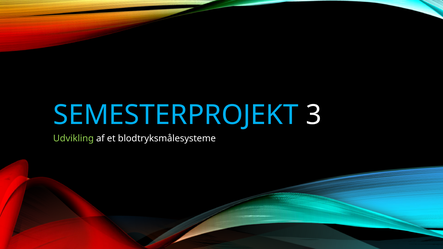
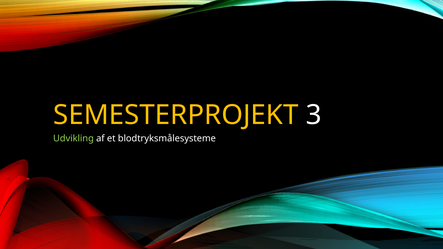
SEMESTERPROJEKT colour: light blue -> yellow (176, 115)
